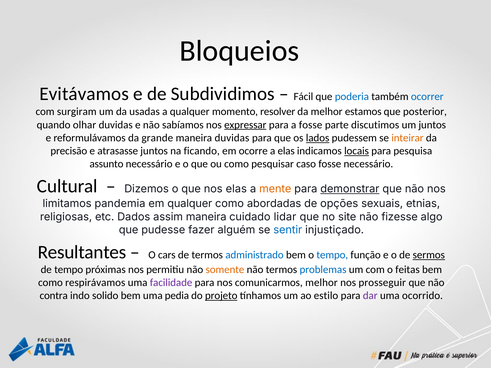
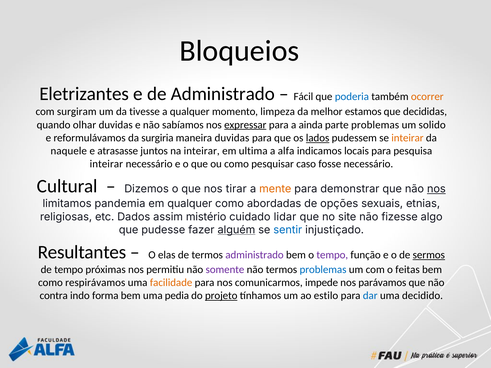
Evitávamos: Evitávamos -> Eletrizantes (84, 94)
de Subdividimos: Subdividimos -> Administrado (223, 94)
ocorrer colour: blue -> orange (427, 97)
usadas: usadas -> tivesse (145, 112)
resolver: resolver -> limpeza (278, 112)
posterior: posterior -> decididas (425, 112)
a fosse: fosse -> ainda (311, 125)
parte discutimos: discutimos -> problemas (375, 125)
um juntos: juntos -> solido (432, 125)
grande: grande -> surgiria (157, 138)
precisão: precisão -> naquele (69, 151)
na ficando: ficando -> inteirar (202, 151)
ocorre: ocorre -> ultima (253, 151)
a elas: elas -> alfa (286, 151)
locais underline: present -> none (357, 151)
assunto: assunto -> inteirar (106, 164)
nos elas: elas -> tirar (236, 189)
demonstrar underline: present -> none (350, 189)
nos underline: none -> present (436, 189)
assim maneira: maneira -> mistério (206, 217)
alguém underline: none -> present (236, 230)
cars: cars -> elas (167, 255)
administrado colour: blue -> purple (255, 255)
tempo colour: blue -> purple (332, 255)
somente colour: orange -> purple (225, 270)
facilidade colour: purple -> orange (171, 283)
comunicarmos melhor: melhor -> impede (322, 283)
prosseguir: prosseguir -> parávamos (382, 283)
solido: solido -> forma (105, 296)
dar colour: purple -> blue (370, 296)
ocorrido: ocorrido -> decidido (423, 296)
